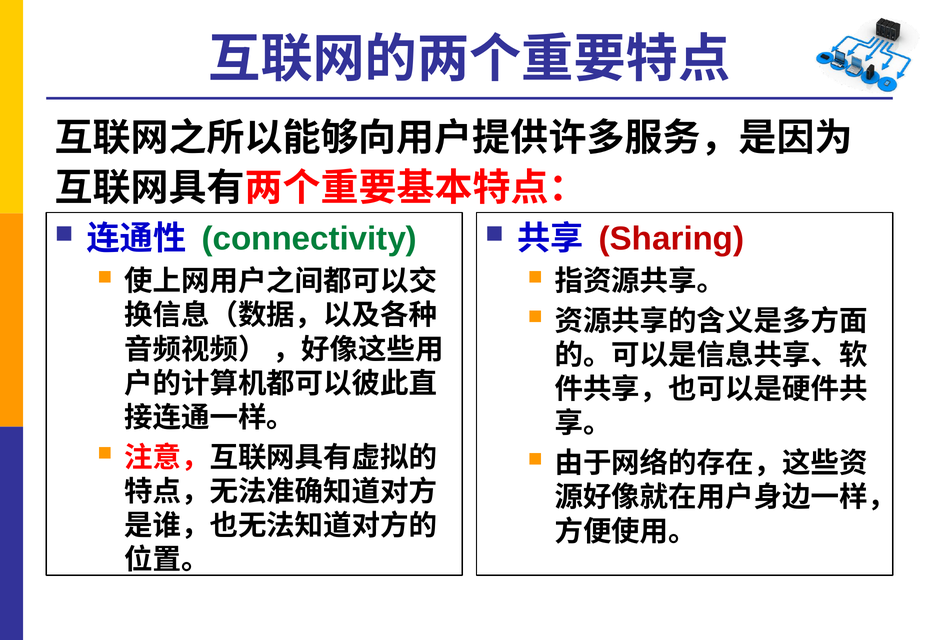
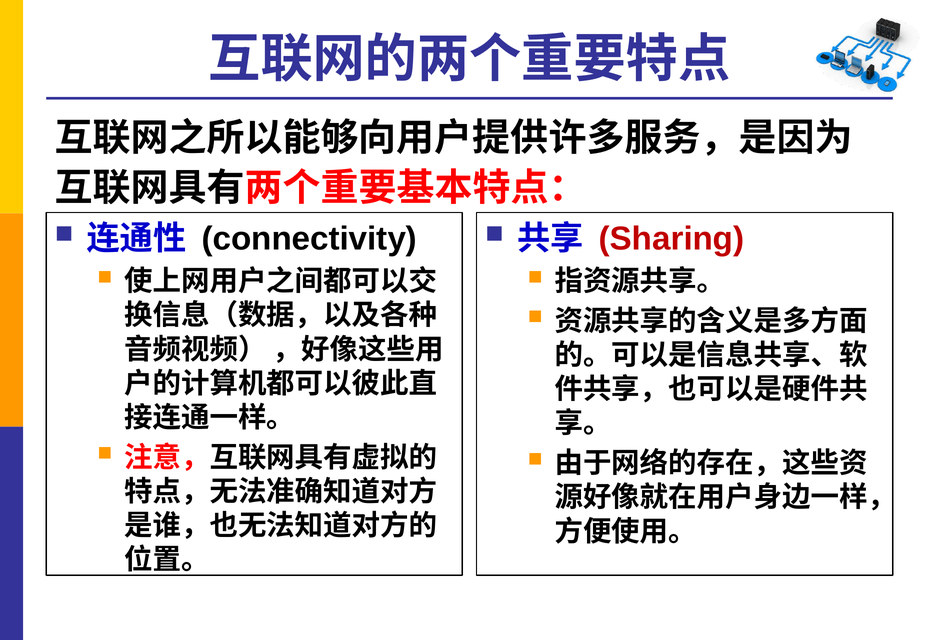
connectivity colour: green -> black (309, 239)
